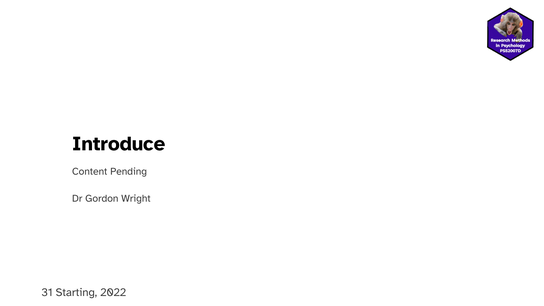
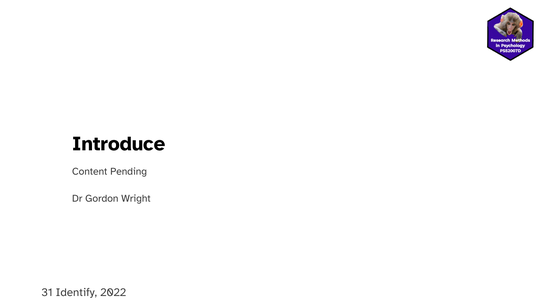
Starting: Starting -> Identify (76, 293)
